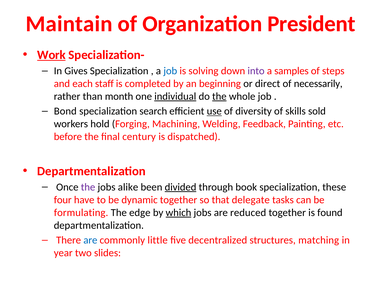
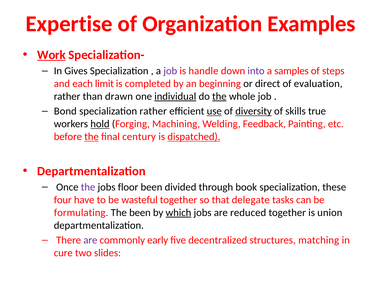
Maintain: Maintain -> Expertise (69, 24)
President: President -> Examples (311, 24)
job colour: blue -> purple (170, 71)
solving: solving -> handle (203, 71)
staff: staff -> limit (104, 84)
necessarily: necessarily -> evaluation (318, 84)
month: month -> drawn (119, 96)
specialization search: search -> rather (153, 111)
diversity underline: none -> present (254, 111)
sold: sold -> true (317, 111)
hold underline: none -> present (100, 124)
the underline: none -> present (92, 137)
dispatched underline: none -> present (194, 137)
alike: alike -> floor (128, 187)
divided underline: present -> none (181, 187)
dynamic: dynamic -> wasteful (140, 200)
The edge: edge -> been (140, 212)
found: found -> union (330, 212)
are colour: blue -> purple (90, 240)
little: little -> early (158, 240)
year: year -> cure (63, 253)
